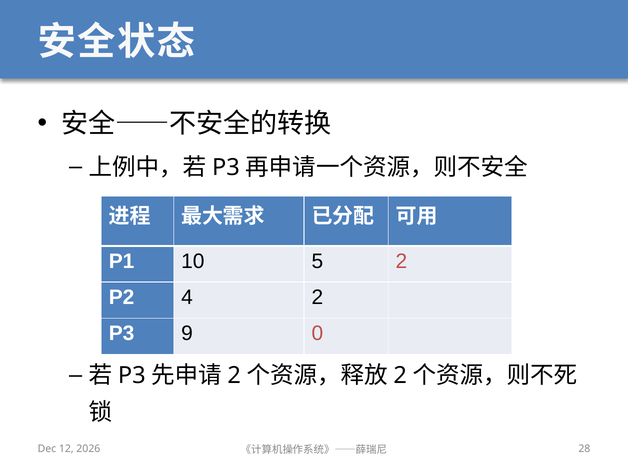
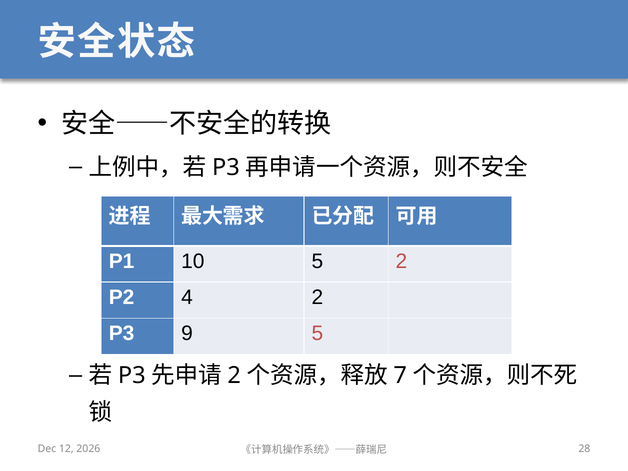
9 0: 0 -> 5 (317, 333)
2: 2 -> 7 (400, 376)
